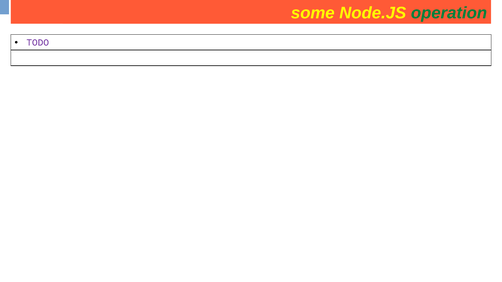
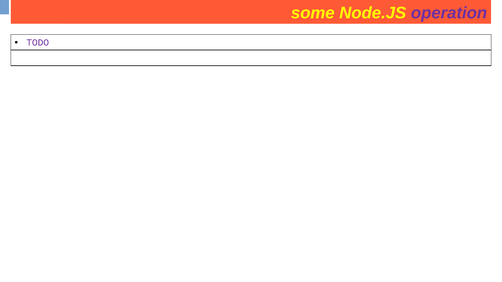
operation colour: green -> purple (449, 13)
